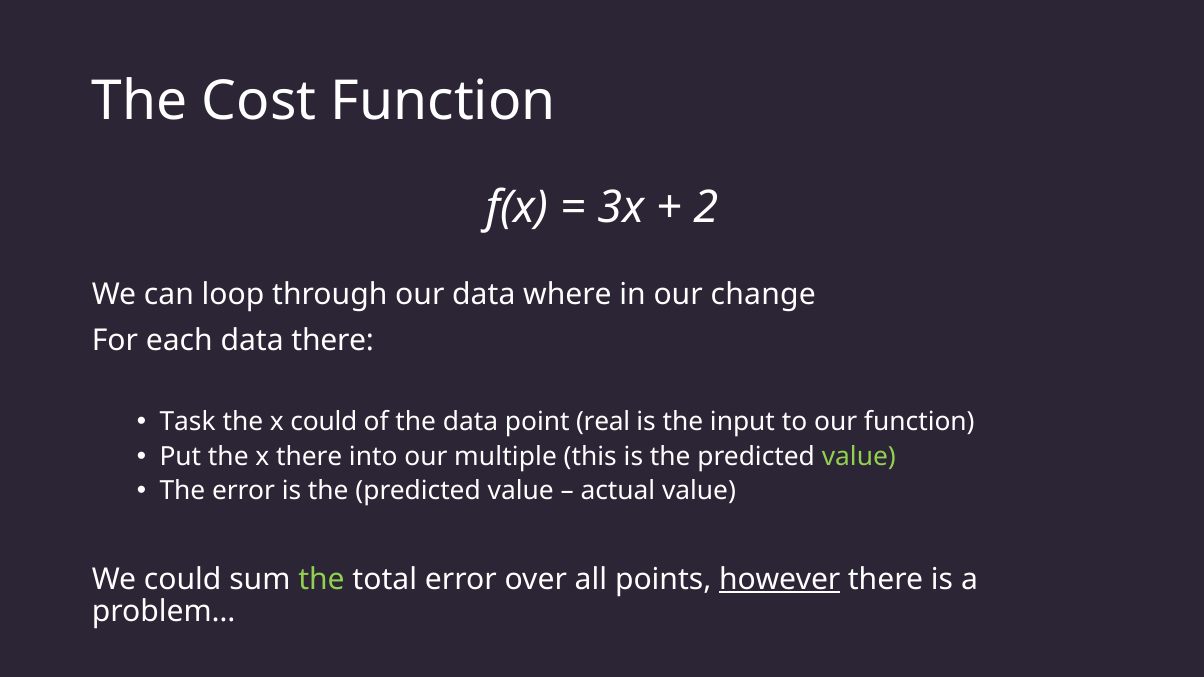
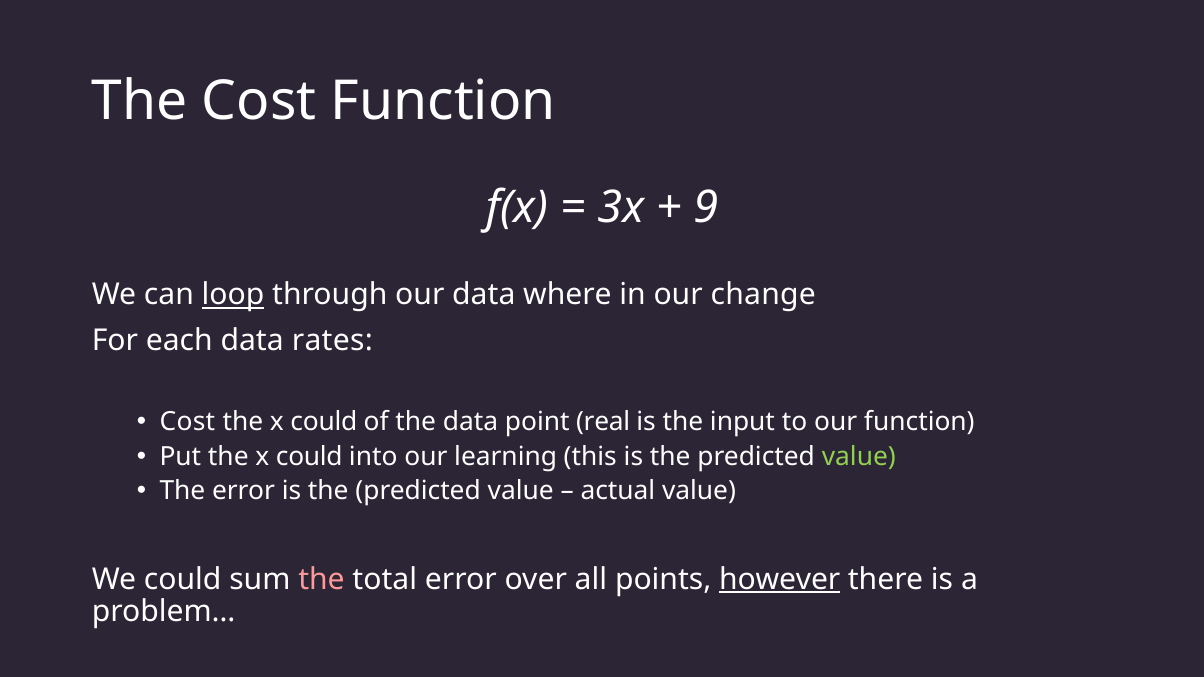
2: 2 -> 9 (706, 208)
loop underline: none -> present (233, 295)
data there: there -> rates (332, 340)
Task: Task -> Cost (187, 422)
Put the x there: there -> could (309, 457)
multiple: multiple -> learning (506, 457)
the colour: light green -> pink (321, 579)
